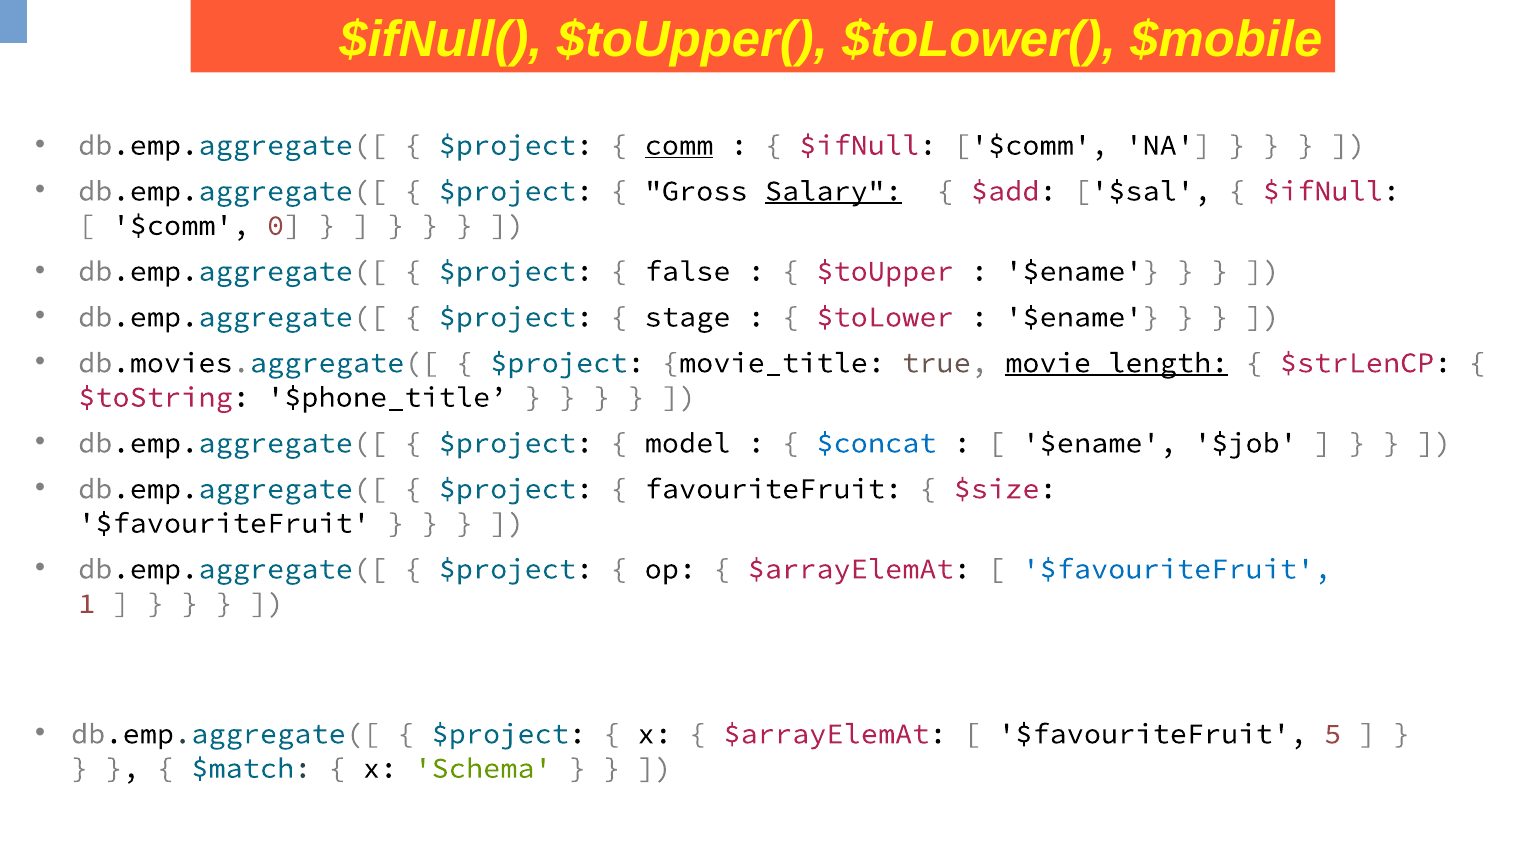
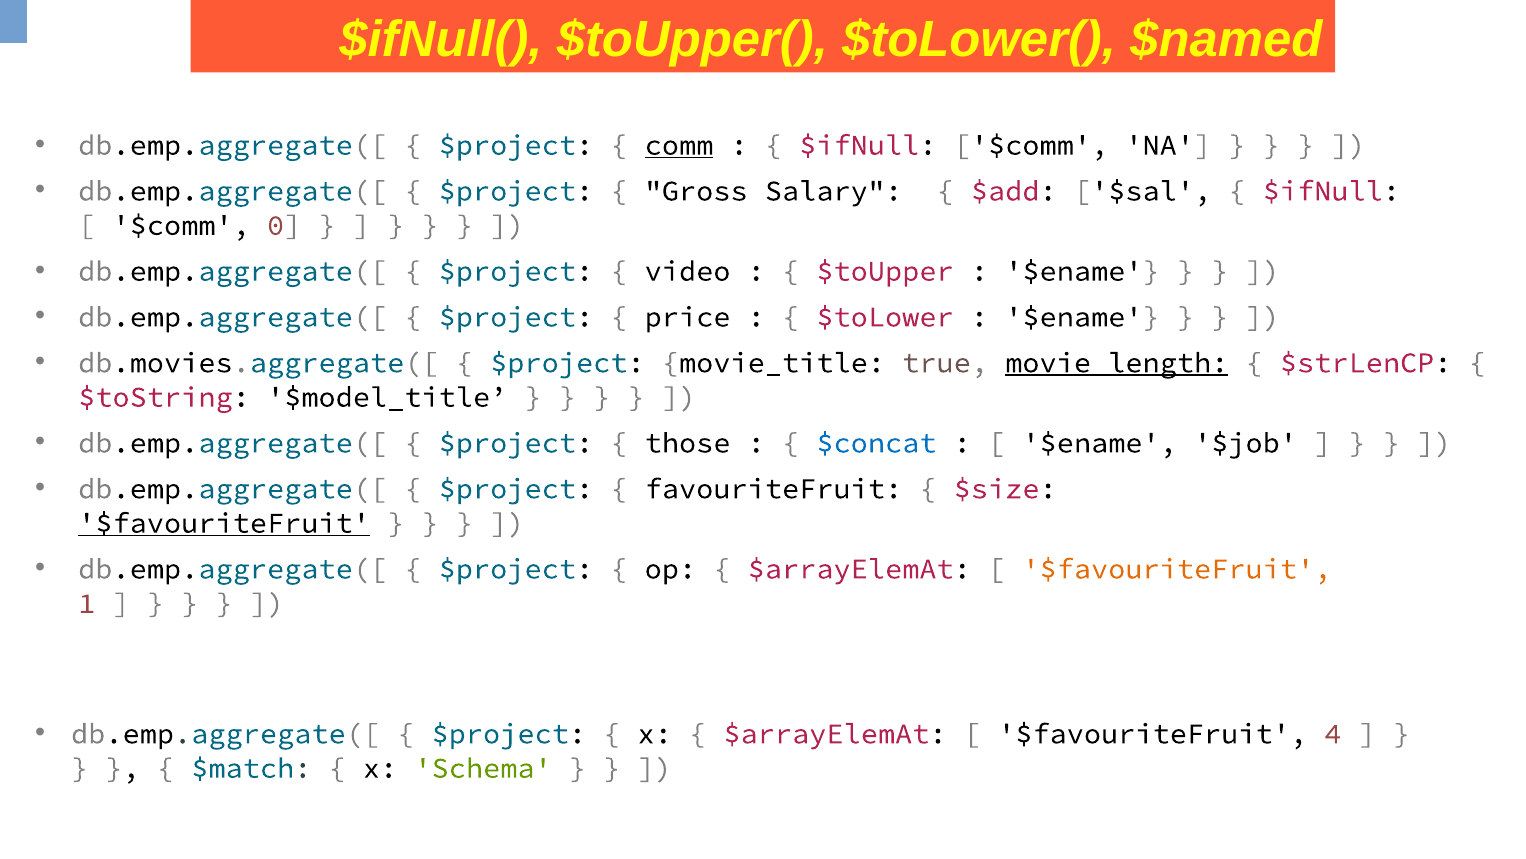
$mobile: $mobile -> $named (1226, 40)
Salary underline: present -> none (833, 191)
false: false -> video (688, 271)
stage: stage -> price (688, 317)
$phone_title: $phone_title -> $model_title (387, 397)
model: model -> those (688, 443)
$favouriteFruit underline: none -> present (224, 523)
$favouriteFruit colour: blue -> orange (1177, 569)
5: 5 -> 4 (1333, 733)
